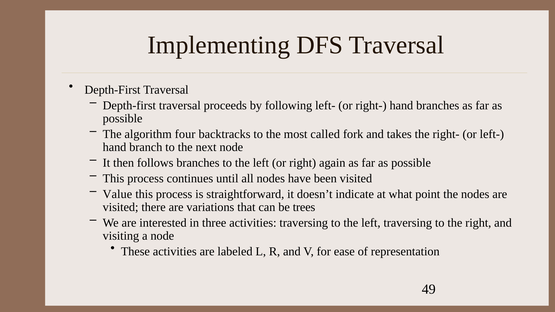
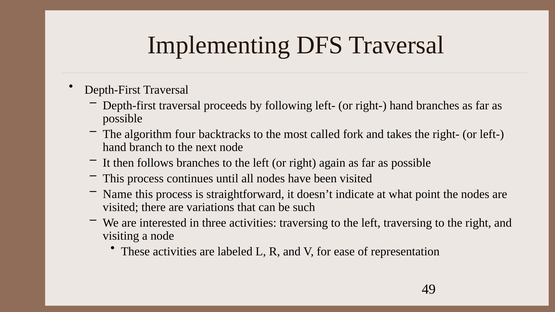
Value: Value -> Name (117, 194)
trees: trees -> such (304, 207)
